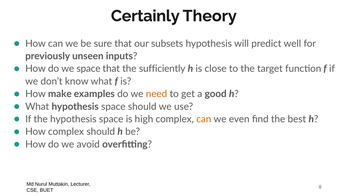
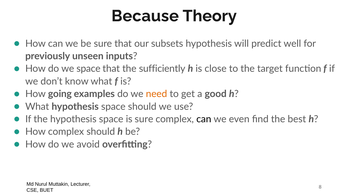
Certainly: Certainly -> Because (145, 16)
make: make -> going (60, 94)
is high: high -> sure (144, 119)
can colour: orange -> black (204, 119)
